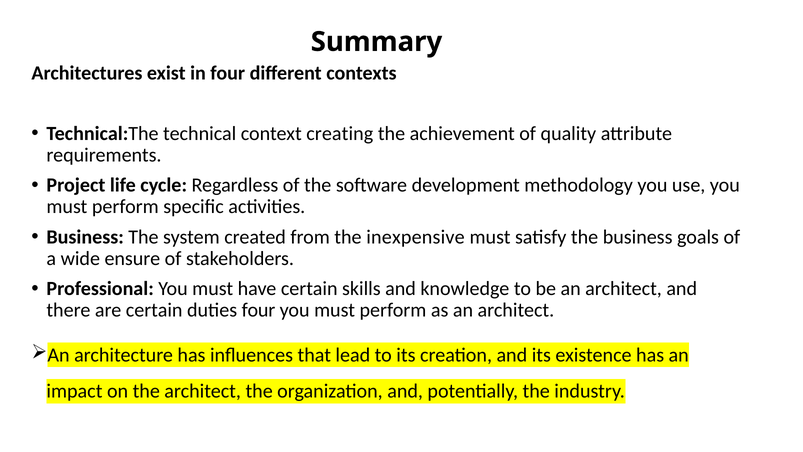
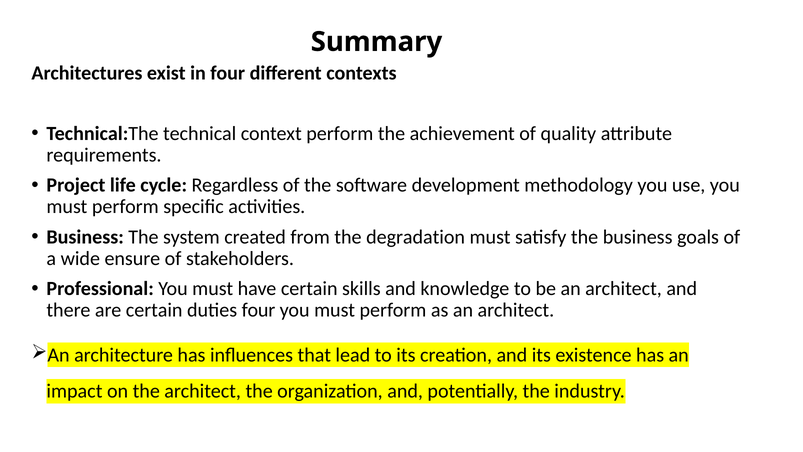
context creating: creating -> perform (340, 133)
inexpensive: inexpensive -> degradation (416, 237)
